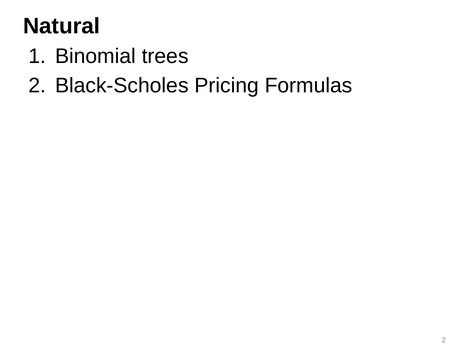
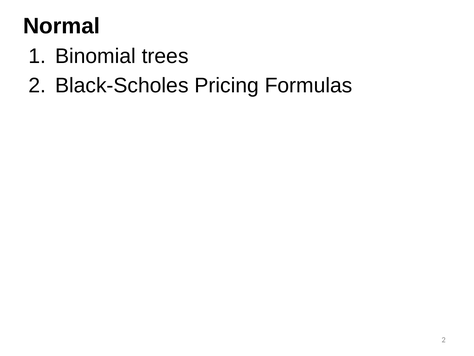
Natural: Natural -> Normal (62, 26)
